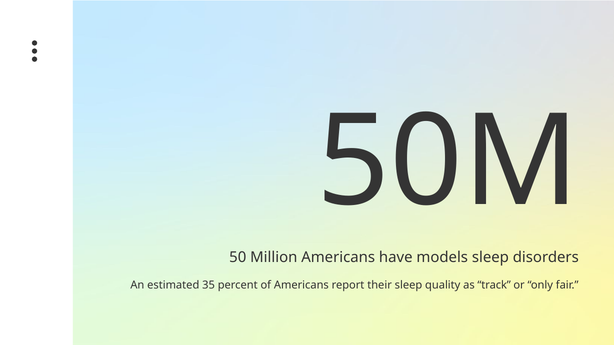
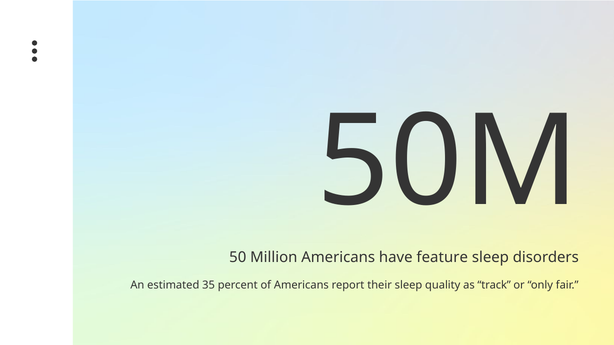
models: models -> feature (442, 258)
